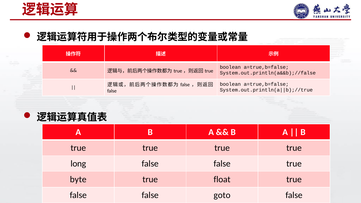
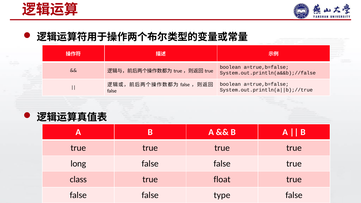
byte: byte -> class (78, 179)
goto: goto -> type (222, 195)
